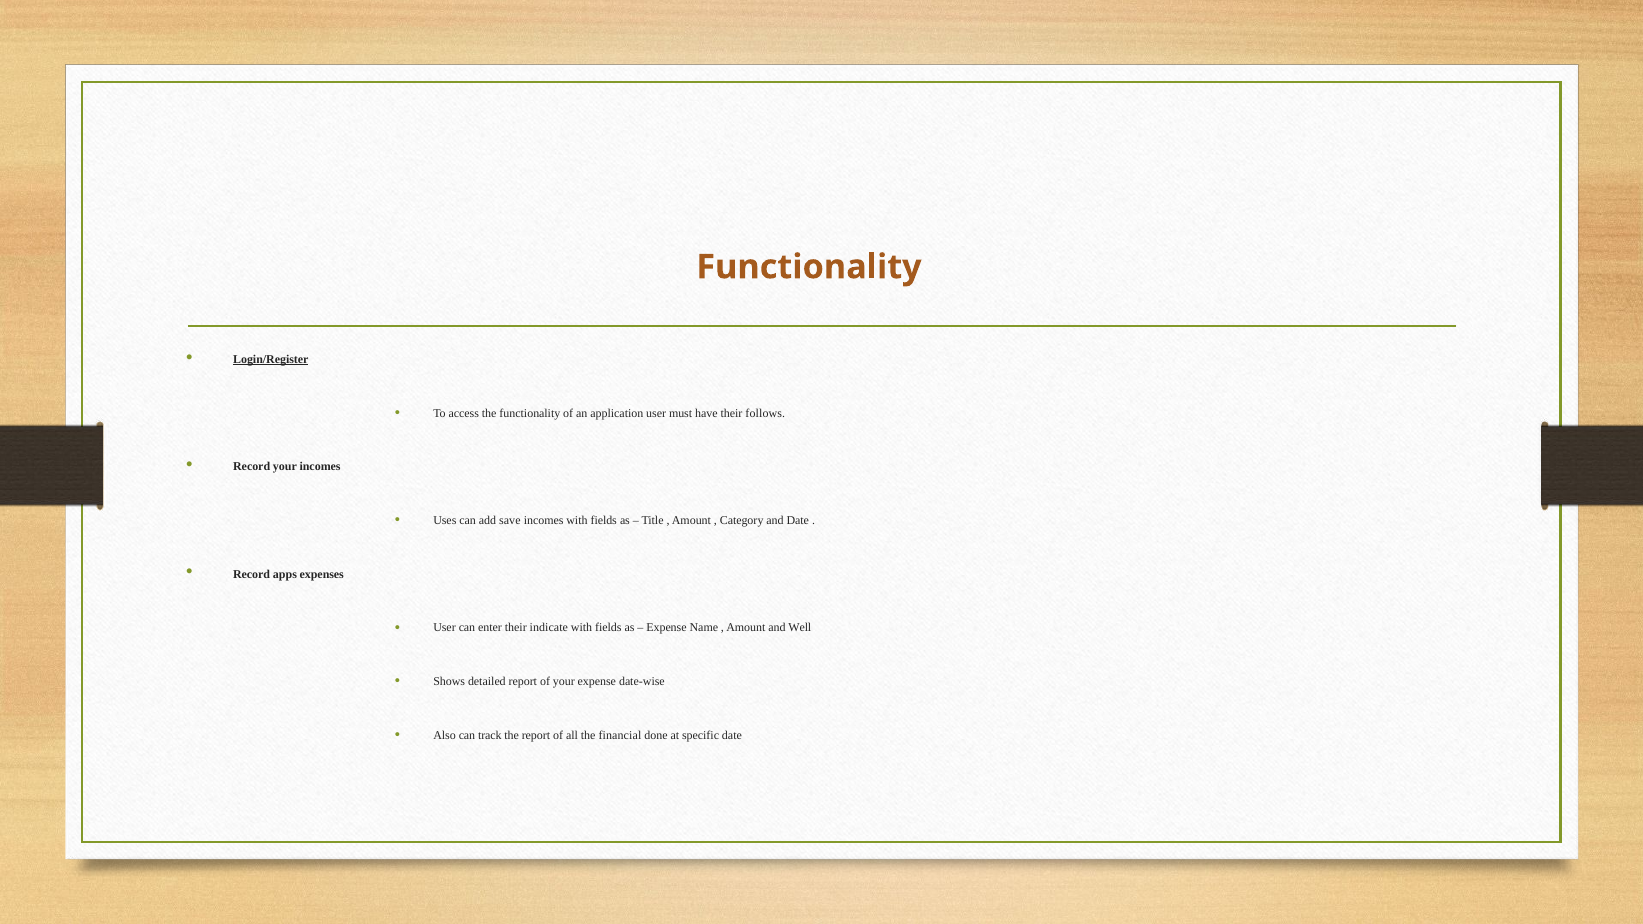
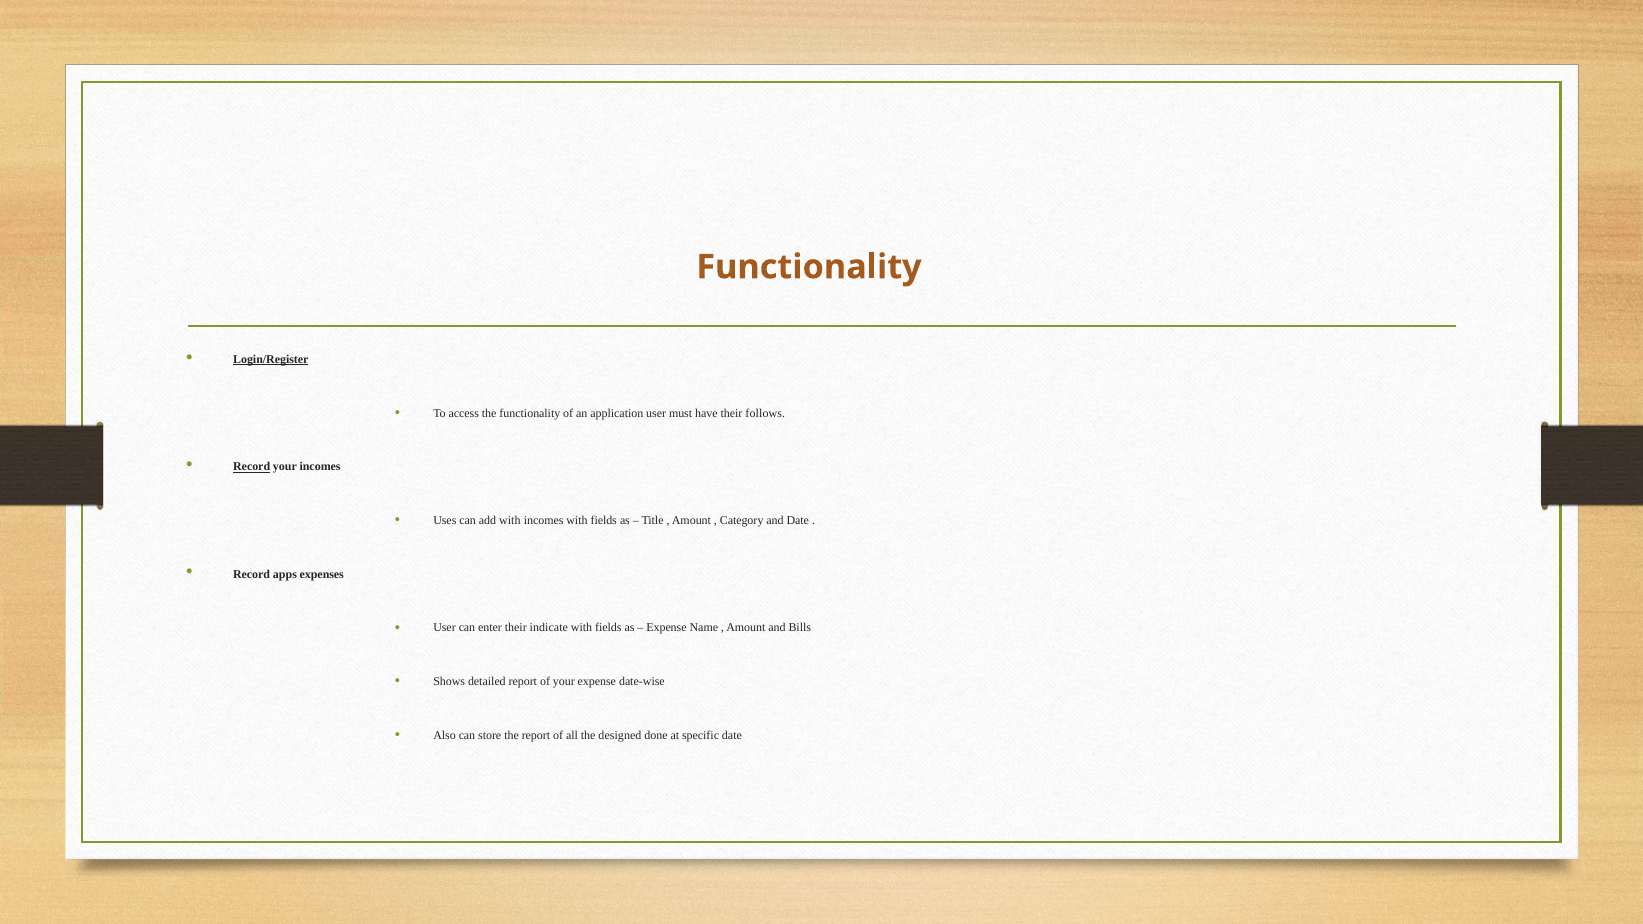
Record underline: none -> present (252, 467)
add save: save -> with (510, 521)
Well: Well -> Bills (800, 628)
track: track -> store (490, 735)
financial: financial -> designed (620, 735)
